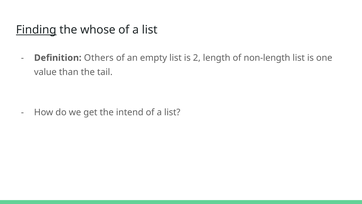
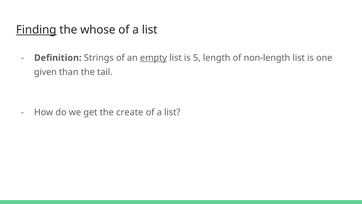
Others: Others -> Strings (99, 58)
empty underline: none -> present (154, 58)
2: 2 -> 5 (197, 58)
value: value -> given (45, 72)
intend: intend -> create (130, 112)
